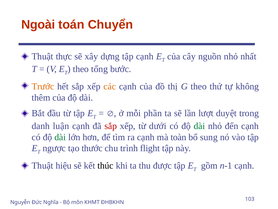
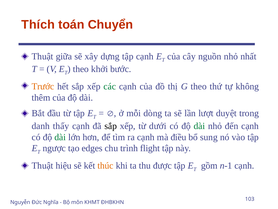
Ngoài: Ngoài -> Thích (38, 24)
thực: thực -> giữa (64, 56)
tổng: tổng -> khởi (100, 69)
các colour: orange -> green (110, 86)
phần: phần -> dòng (153, 113)
luận: luận -> thấy (61, 126)
sắp colour: red -> black (111, 126)
toàn: toàn -> điều (178, 137)
thước: thước -> edges (92, 148)
thúc colour: black -> orange (106, 165)
